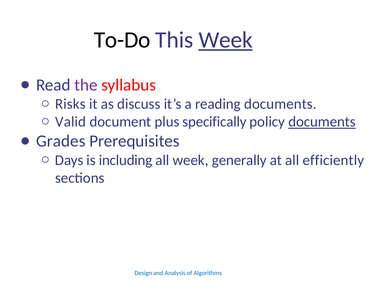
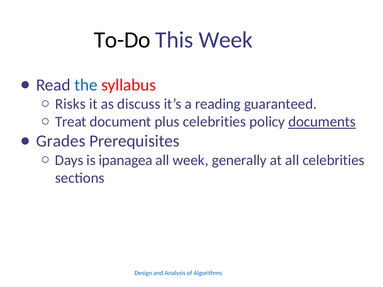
Week underline: present -> none (226, 40)
the colour: purple -> blue (86, 85)
reading documents: documents -> guaranteed (280, 104)
Valid: Valid -> Treat (71, 122)
plus specifically: specifically -> celebrities (214, 122)
including: including -> ipanagea (126, 160)
all efficiently: efficiently -> celebrities (333, 160)
